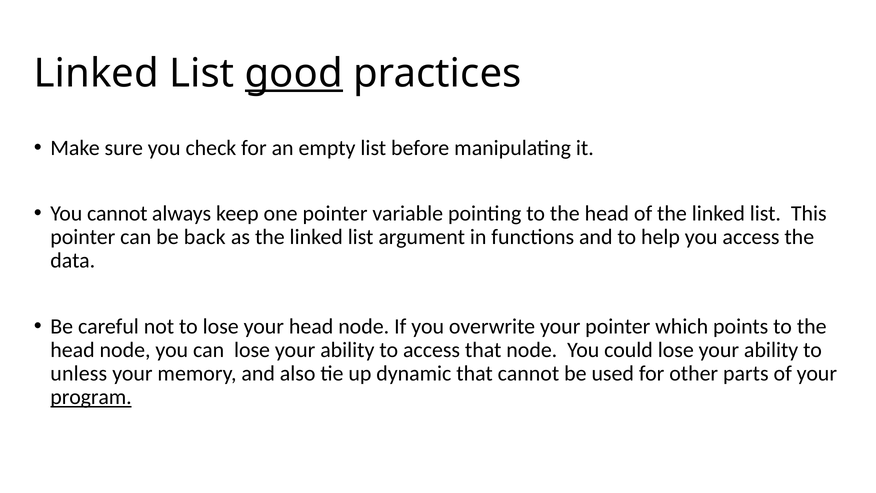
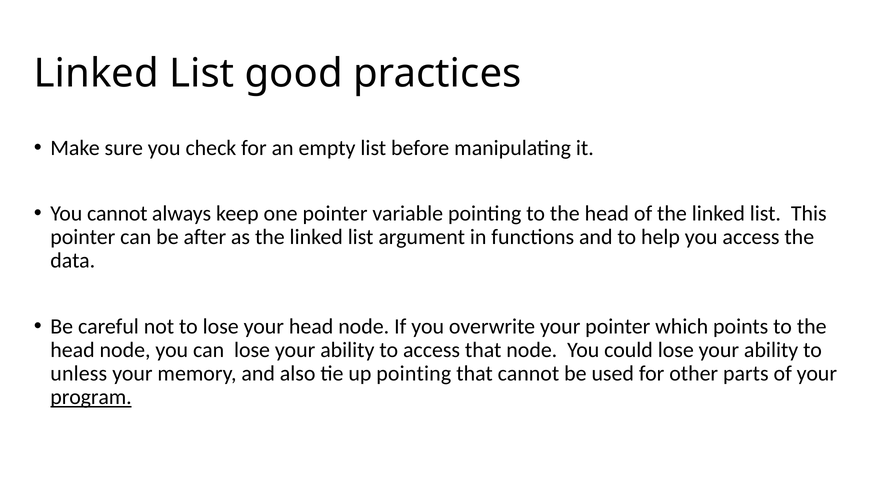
good underline: present -> none (294, 74)
back: back -> after (205, 237)
up dynamic: dynamic -> pointing (414, 373)
